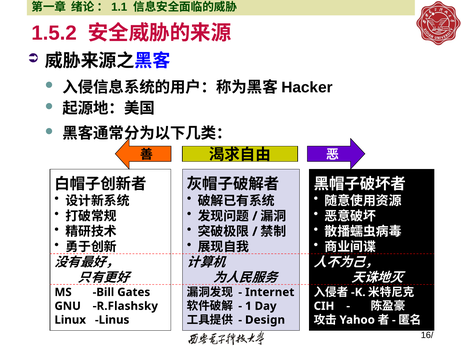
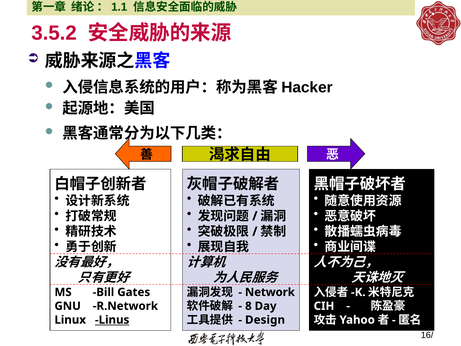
1.5.2: 1.5.2 -> 3.5.2 (54, 33)
Internet: Internet -> Network (270, 292)
1: 1 -> 8 (248, 306)
R.Flashsky: R.Flashsky -> R.Network (125, 306)
Linus underline: none -> present (112, 320)
